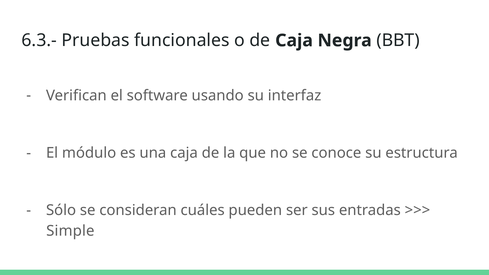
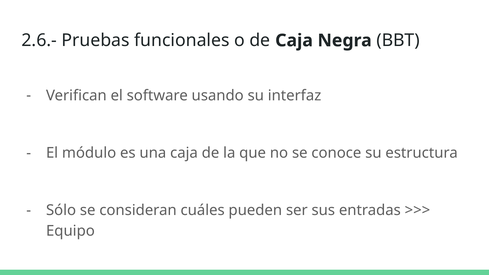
6.3.-: 6.3.- -> 2.6.- (39, 41)
Simple: Simple -> Equipo (70, 231)
